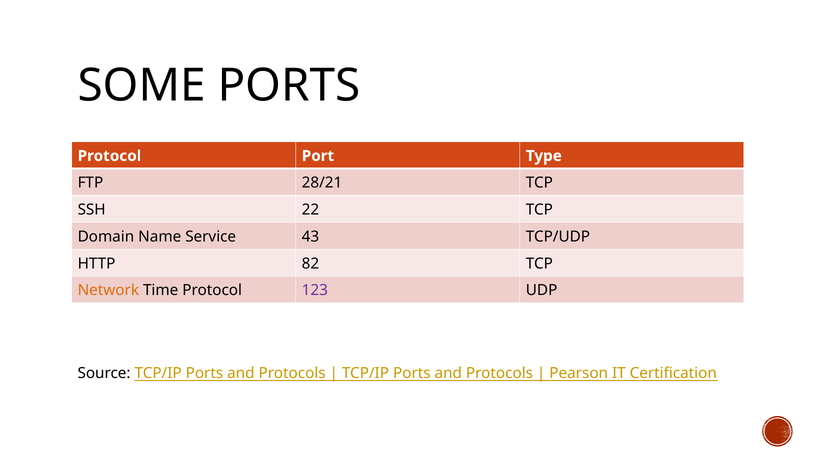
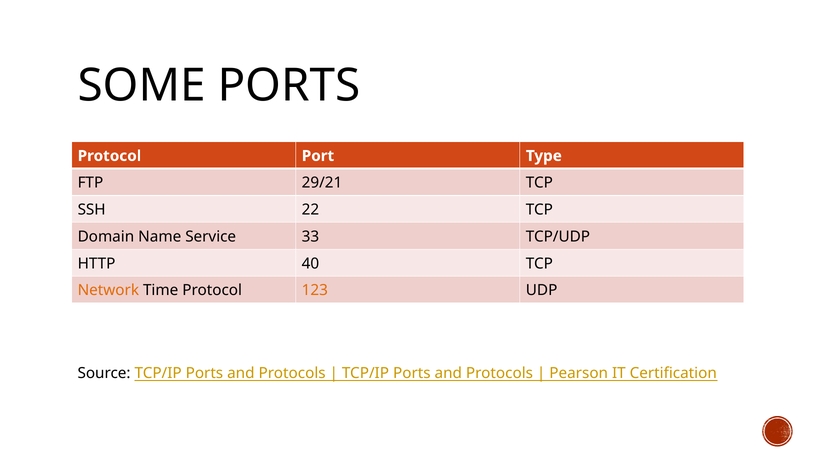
28/21: 28/21 -> 29/21 (322, 183)
43: 43 -> 33 (310, 237)
82: 82 -> 40 (310, 264)
123 colour: purple -> orange (315, 291)
